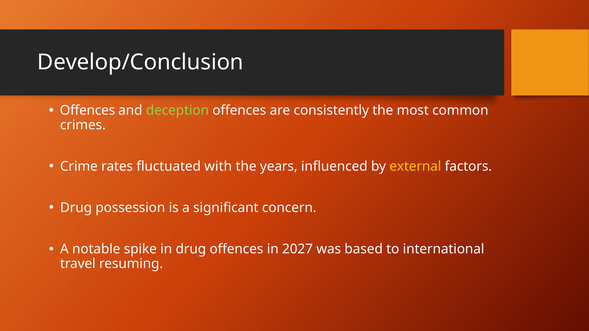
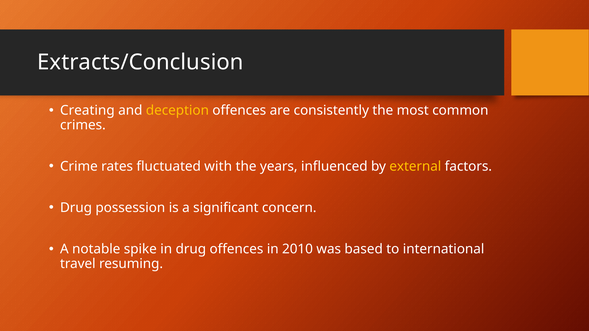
Develop/Conclusion: Develop/Conclusion -> Extracts/Conclusion (140, 62)
Offences: Offences -> Creating (87, 111)
deception colour: light green -> yellow (177, 111)
2027: 2027 -> 2010 (297, 249)
